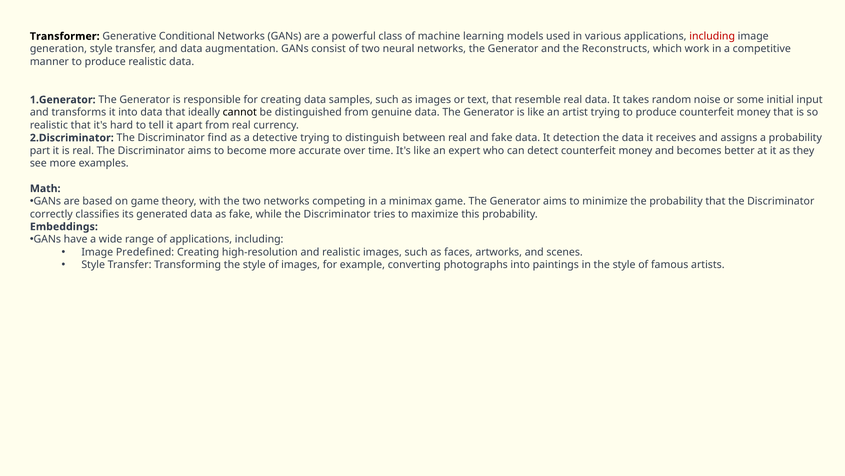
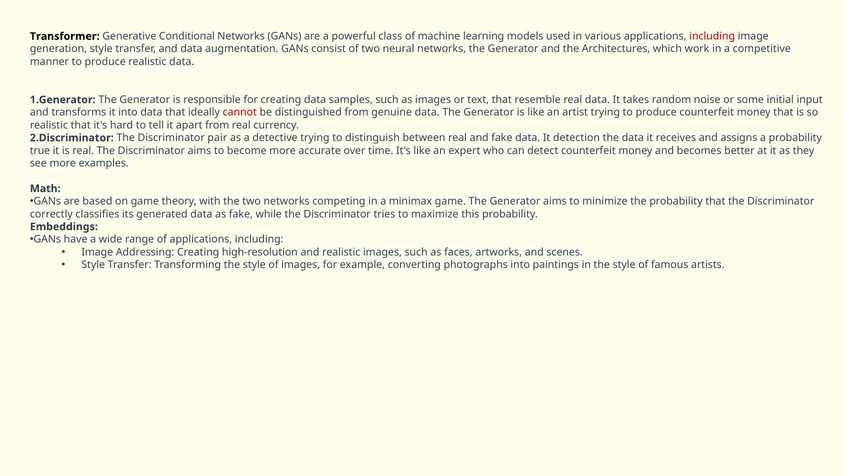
Reconstructs: Reconstructs -> Architectures (616, 49)
cannot colour: black -> red (240, 112)
find: find -> pair (217, 138)
part: part -> true (40, 150)
Predefined: Predefined -> Addressing (145, 252)
